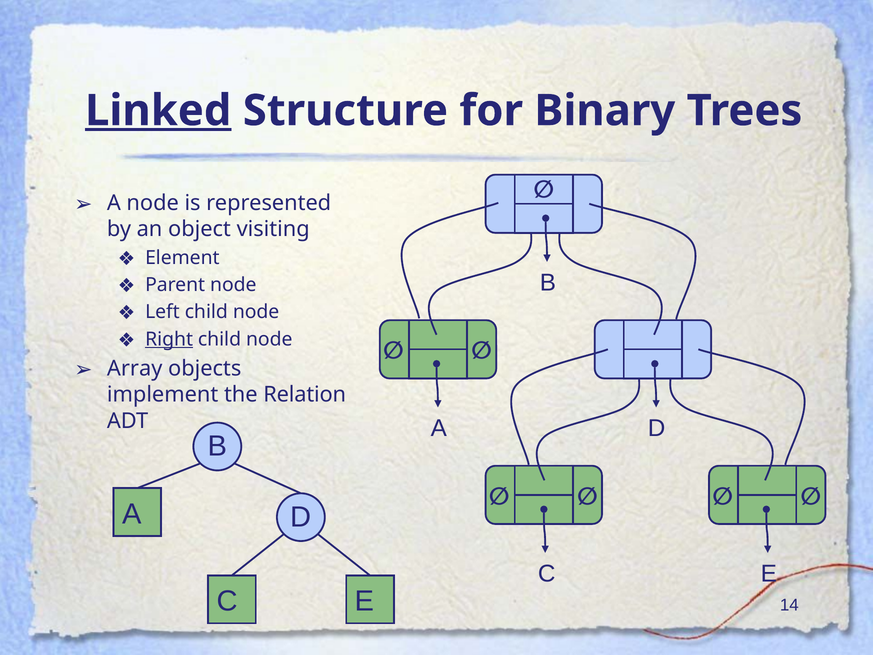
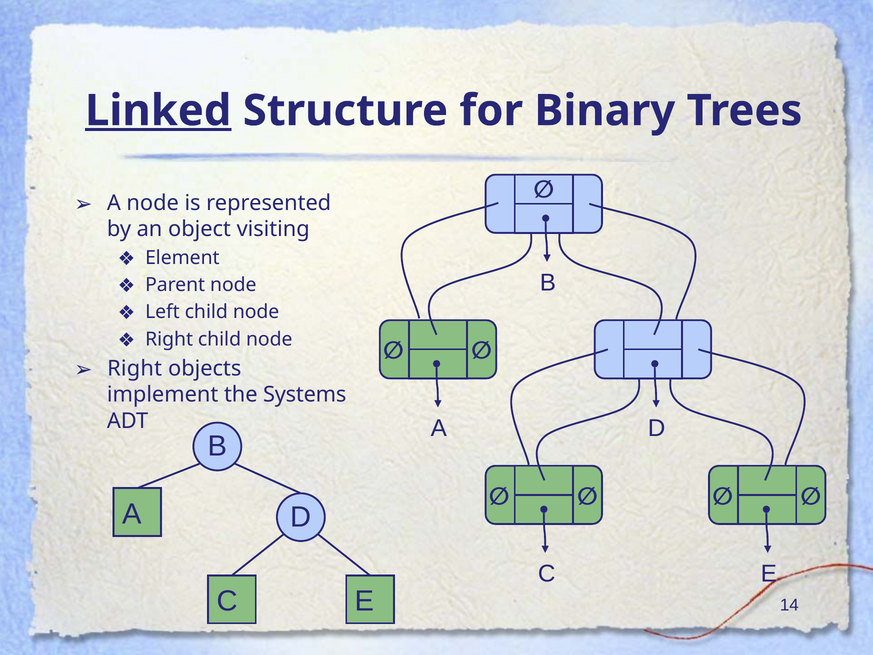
Right underline: present -> none (169, 339)
Array: Array -> Right (135, 368)
Relation: Relation -> Systems (305, 394)
